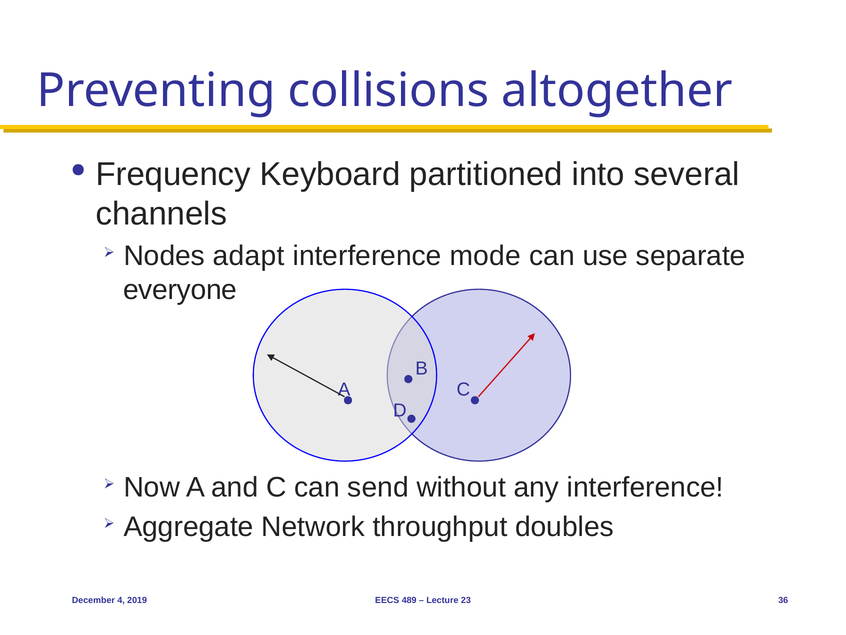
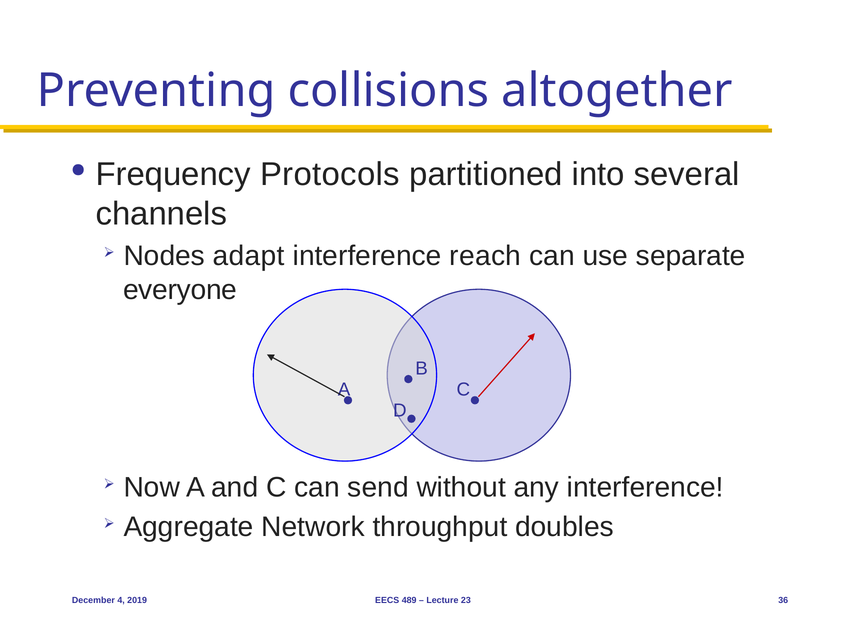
Keyboard: Keyboard -> Protocols (330, 174)
mode: mode -> reach (485, 256)
